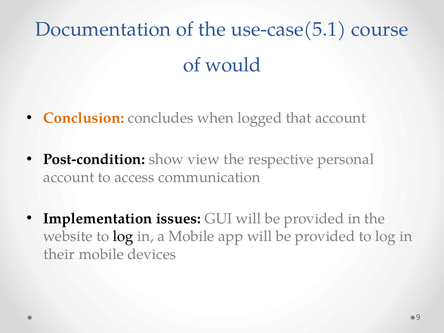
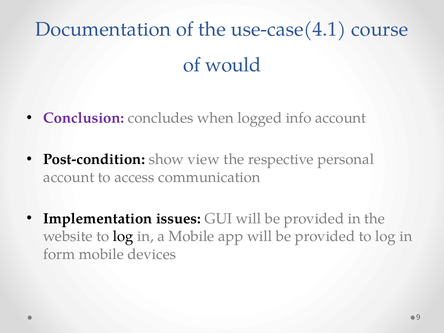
use-case(5.1: use-case(5.1 -> use-case(4.1 (289, 29)
Conclusion colour: orange -> purple (84, 118)
that: that -> info (299, 118)
their: their -> form (59, 254)
